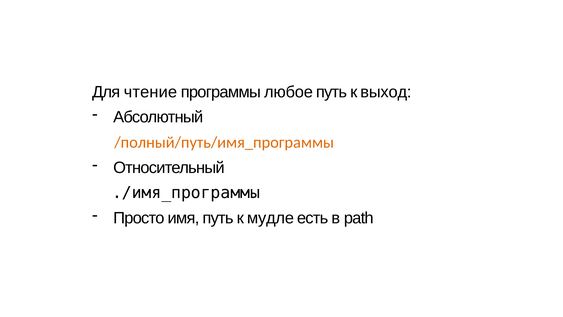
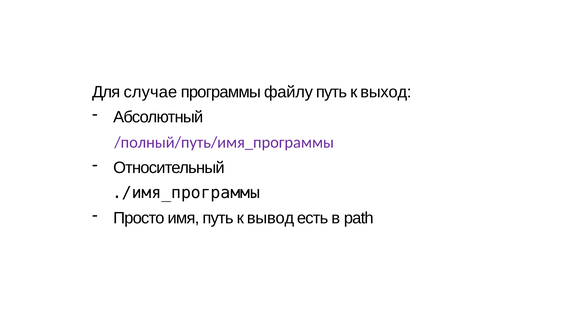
чтение: чтение -> случае (150, 92)
любое: любое -> файлу (288, 92)
/полный/путь/имя_программы colour: orange -> purple (224, 142)
мудле: мудле -> вывод (270, 218)
